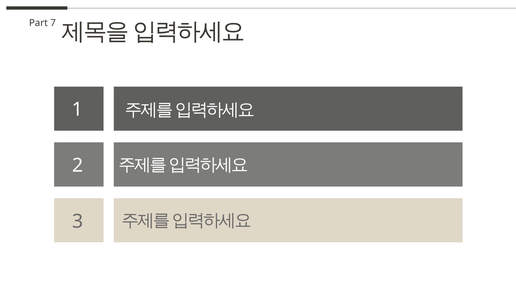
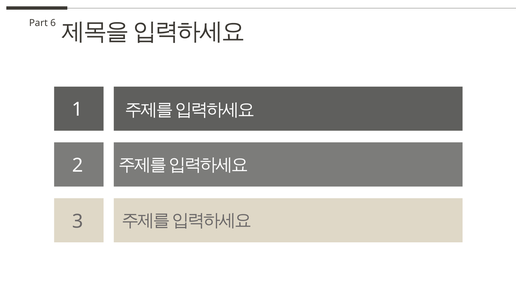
7: 7 -> 6 (53, 23)
